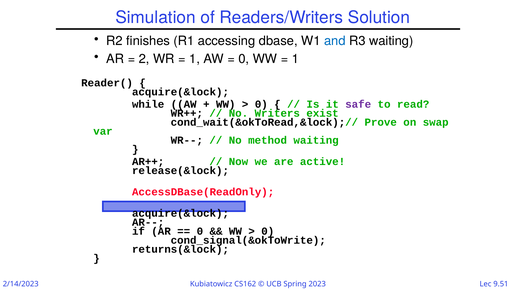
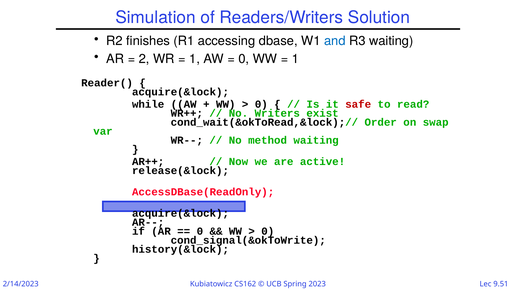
safe colour: purple -> red (358, 104)
Prove: Prove -> Order (381, 122)
returns(&lock: returns(&lock -> history(&lock (180, 249)
